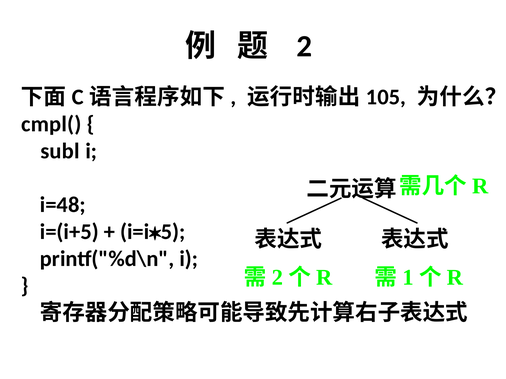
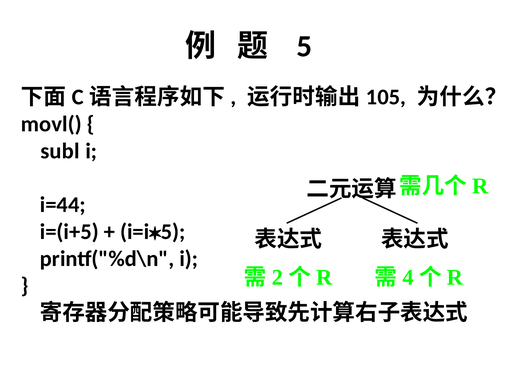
2: 2 -> 5 (304, 46)
cmpl(: cmpl( -> movl( (51, 124)
i=48: i=48 -> i=44 (63, 205)
1: 1 -> 4 (408, 278)
